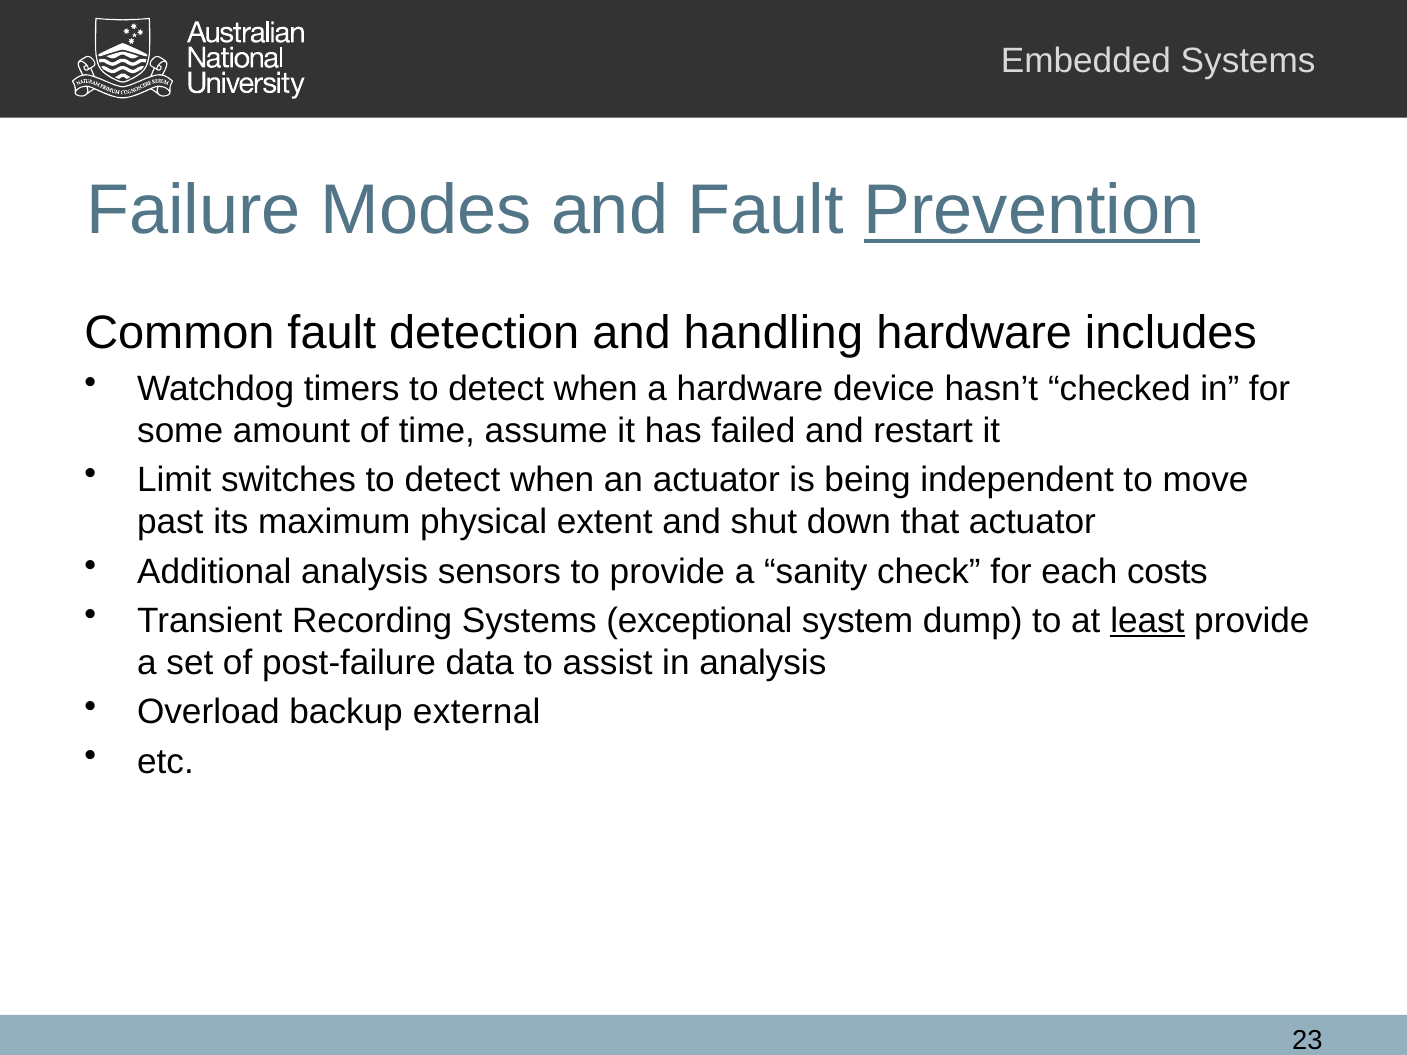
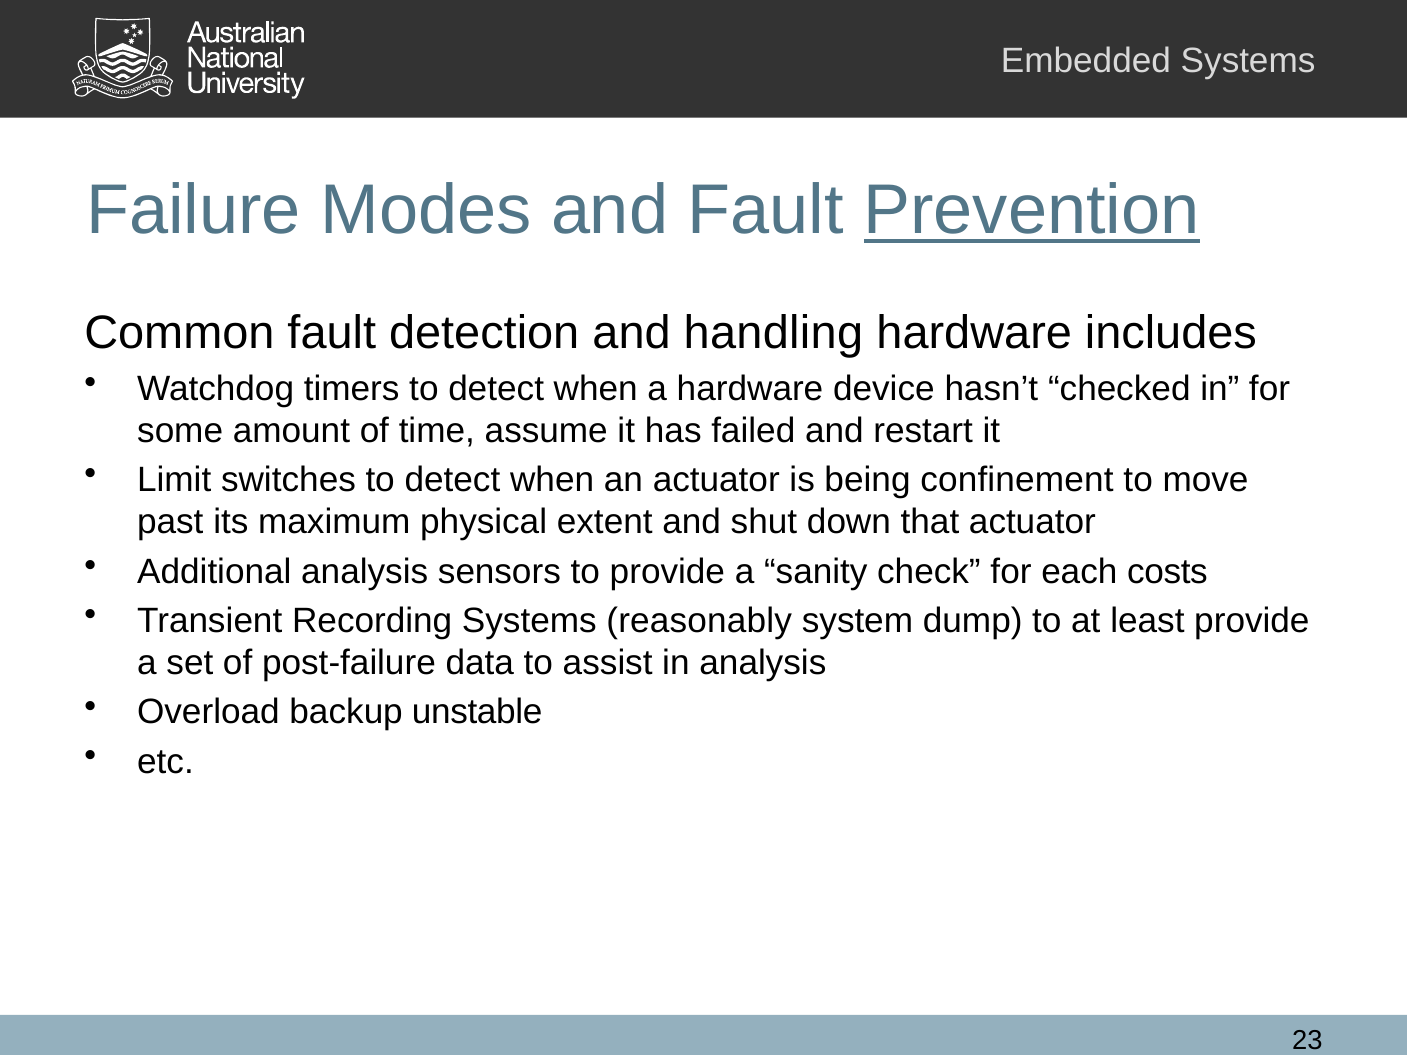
independent: independent -> confinement (1017, 480)
exceptional: exceptional -> reasonably (699, 621)
least underline: present -> none (1147, 621)
external: external -> unstable (477, 712)
